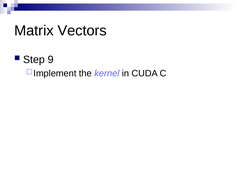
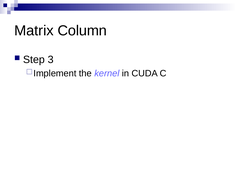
Vectors: Vectors -> Column (82, 31)
9: 9 -> 3 (51, 60)
